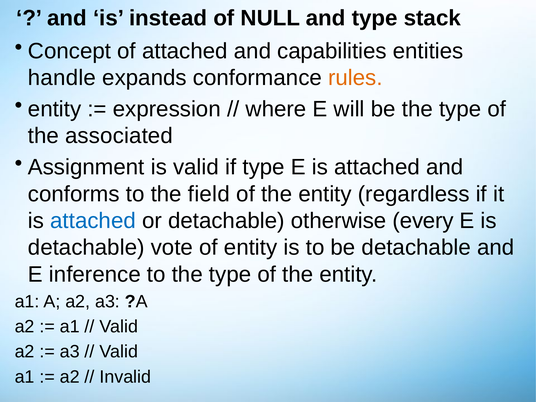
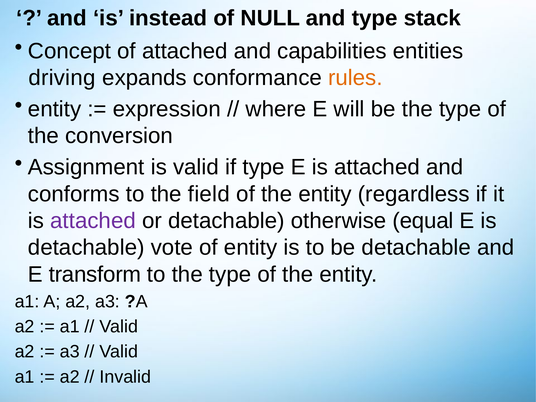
handle: handle -> driving (62, 78)
associated: associated -> conversion (119, 136)
attached colour: blue -> purple (93, 221)
every: every -> equal (423, 221)
inference: inference -> transform (95, 274)
